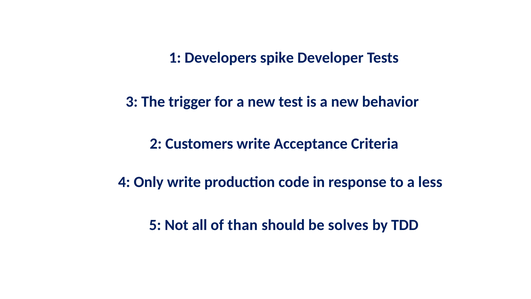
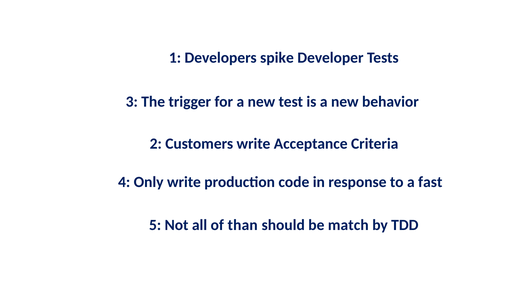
less: less -> fast (430, 182)
solves: solves -> match (348, 225)
